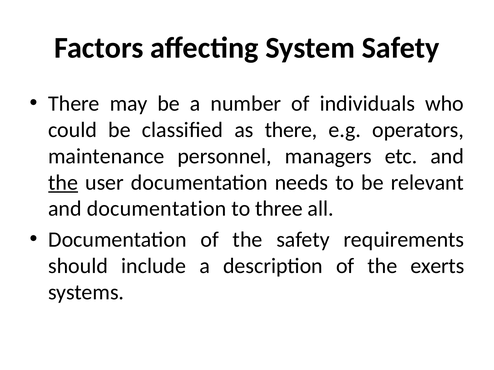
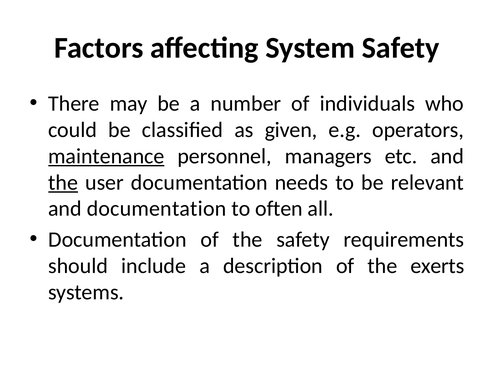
as there: there -> given (291, 130)
maintenance underline: none -> present (106, 156)
three: three -> often (279, 209)
